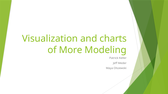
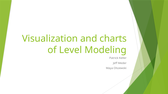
More: More -> Level (71, 50)
